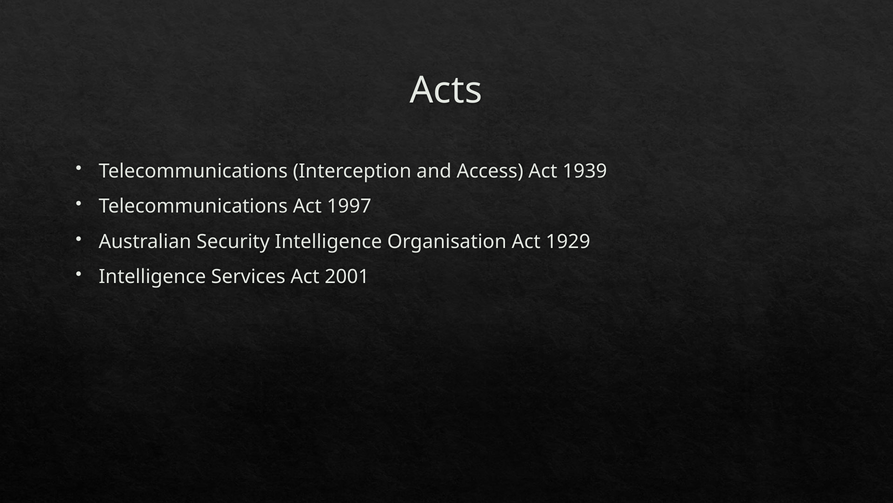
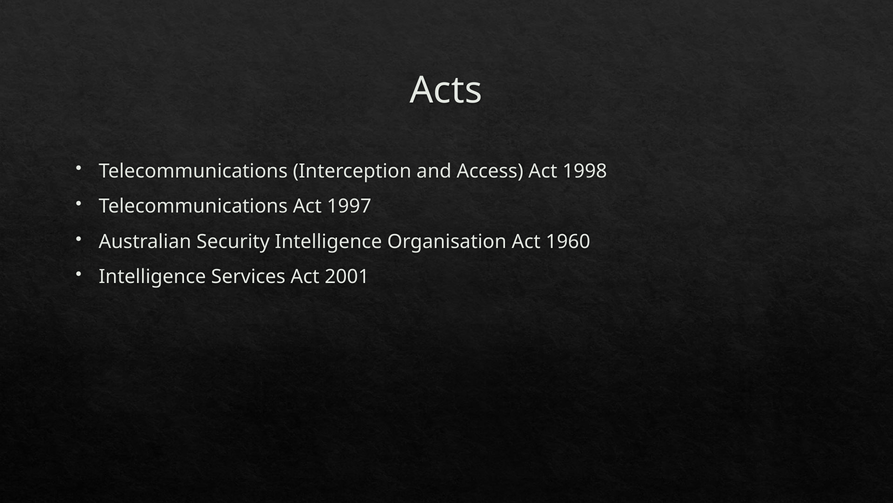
1939: 1939 -> 1998 (585, 171)
1929: 1929 -> 1960 (568, 241)
